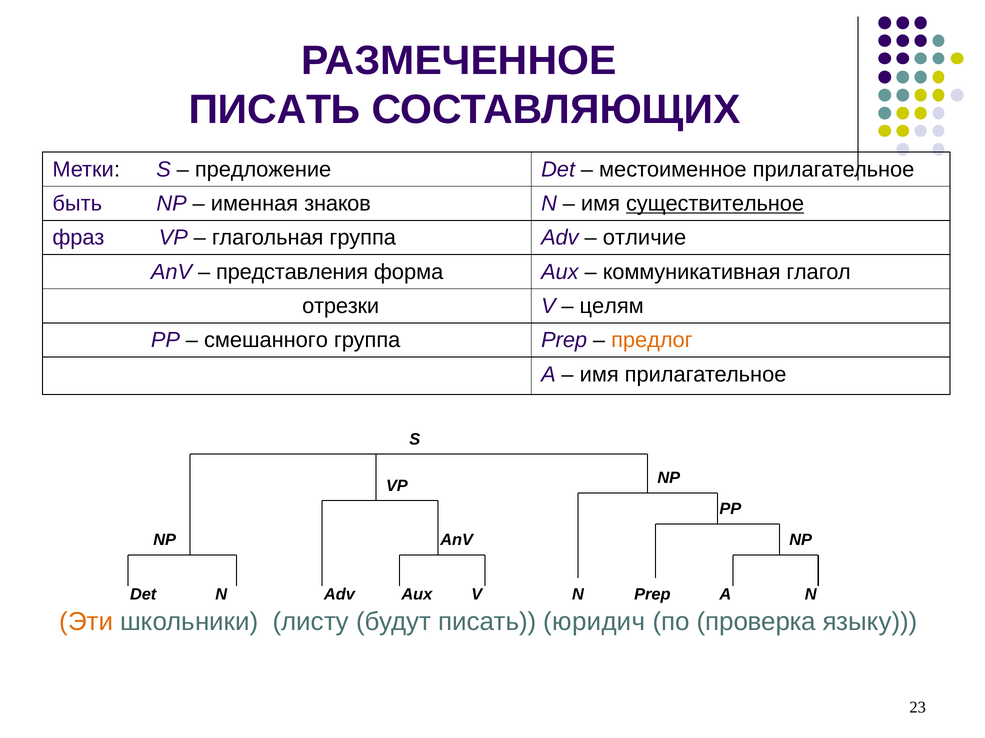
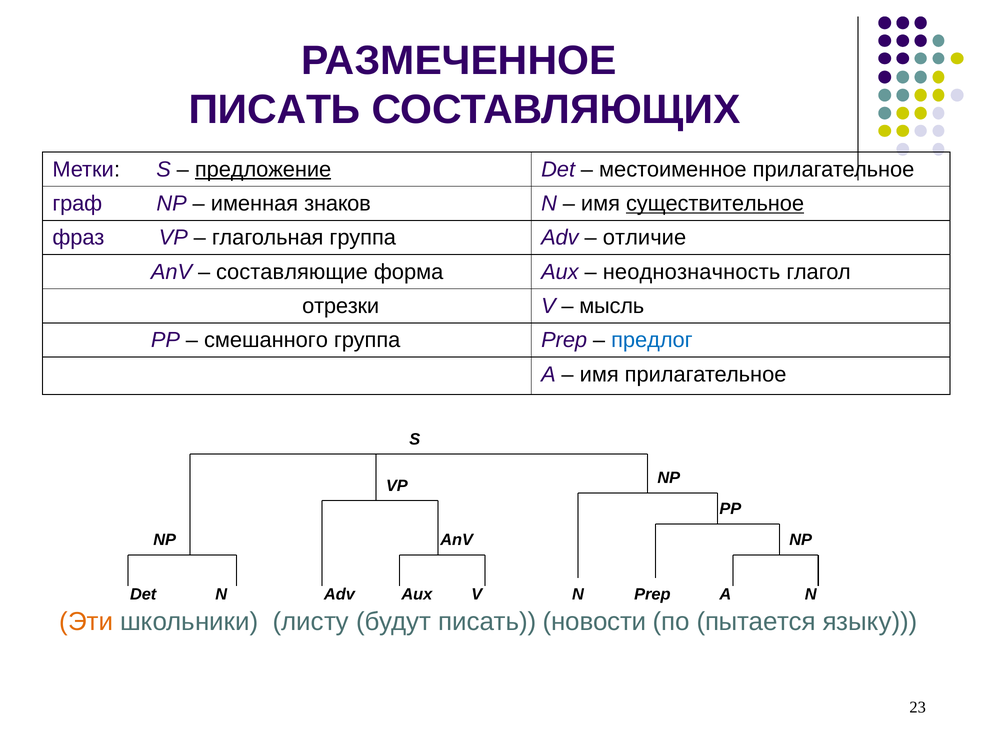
предложение underline: none -> present (263, 170)
быть: быть -> граф (77, 204)
представления: представления -> составляющие (292, 272)
коммуникативная: коммуникативная -> неоднозначность (692, 272)
целям: целям -> мысль (612, 306)
предлог colour: orange -> blue (652, 341)
юридич: юридич -> новости (595, 622)
проверка: проверка -> пытается (756, 622)
